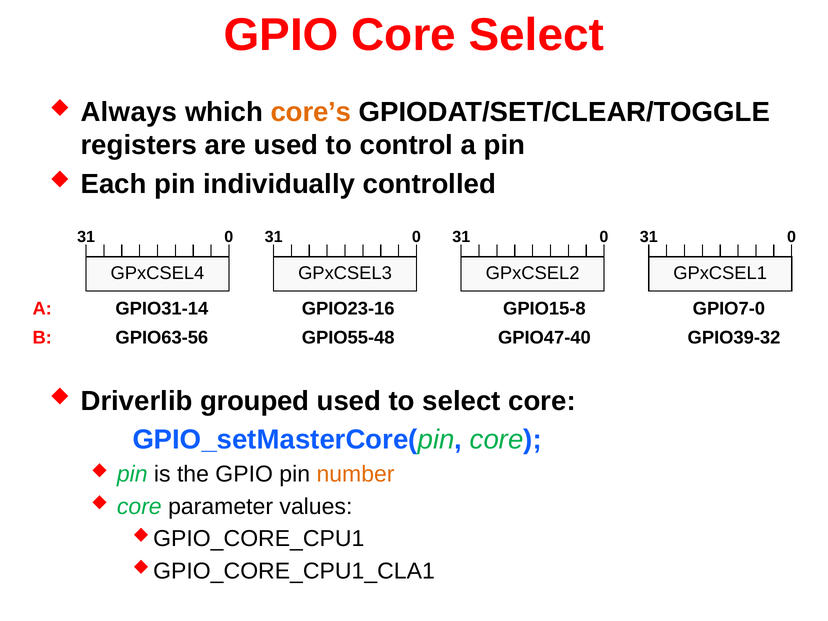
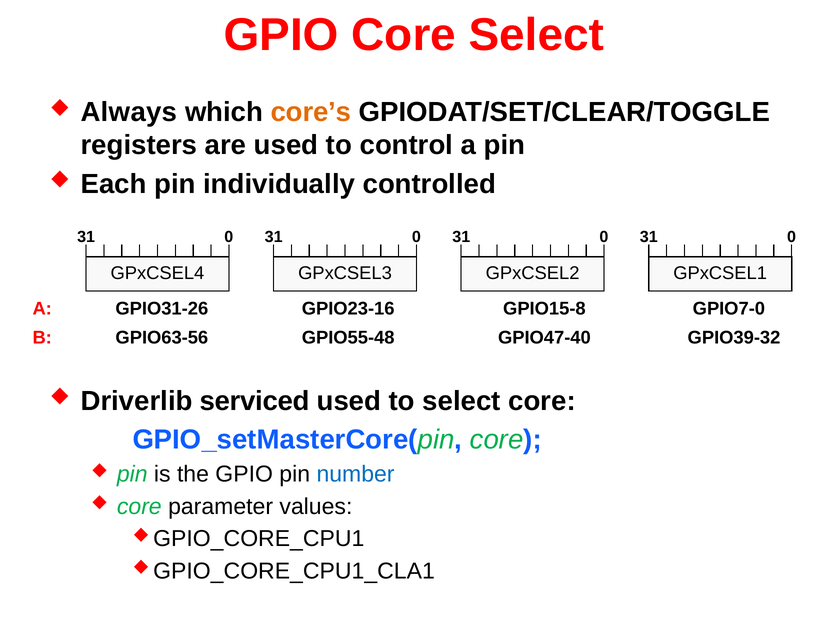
GPIO31-14: GPIO31-14 -> GPIO31-26 (162, 309)
grouped: grouped -> serviced (255, 401)
number colour: orange -> blue (356, 474)
